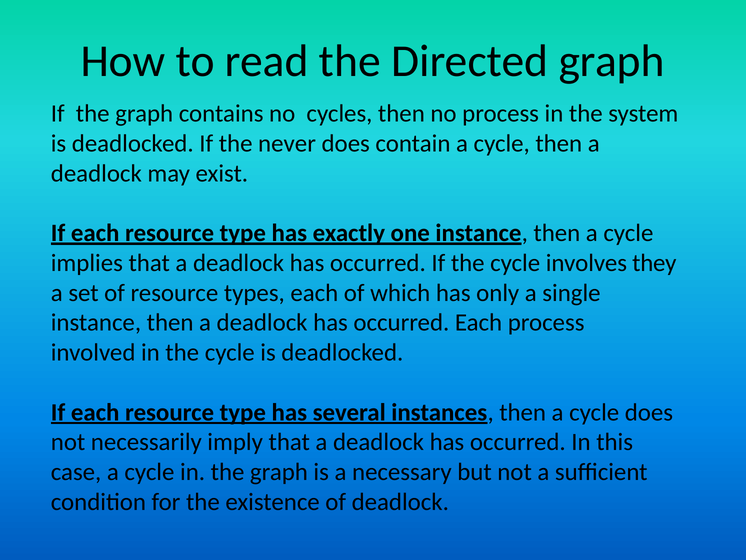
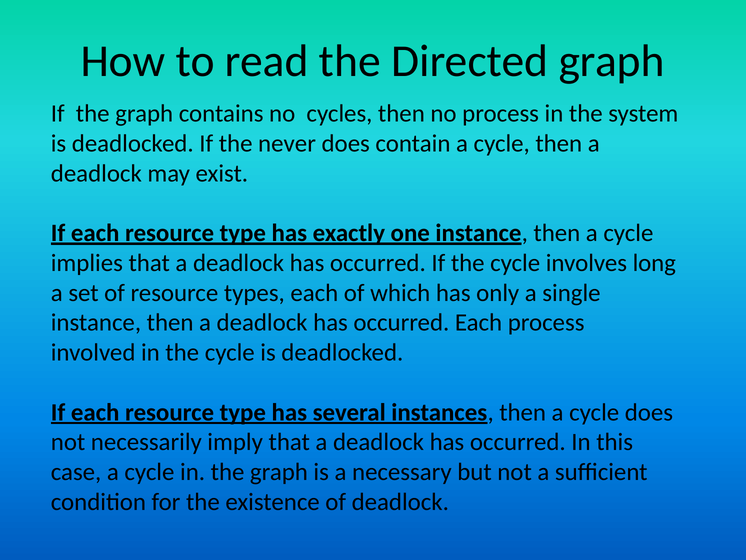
they: they -> long (654, 263)
